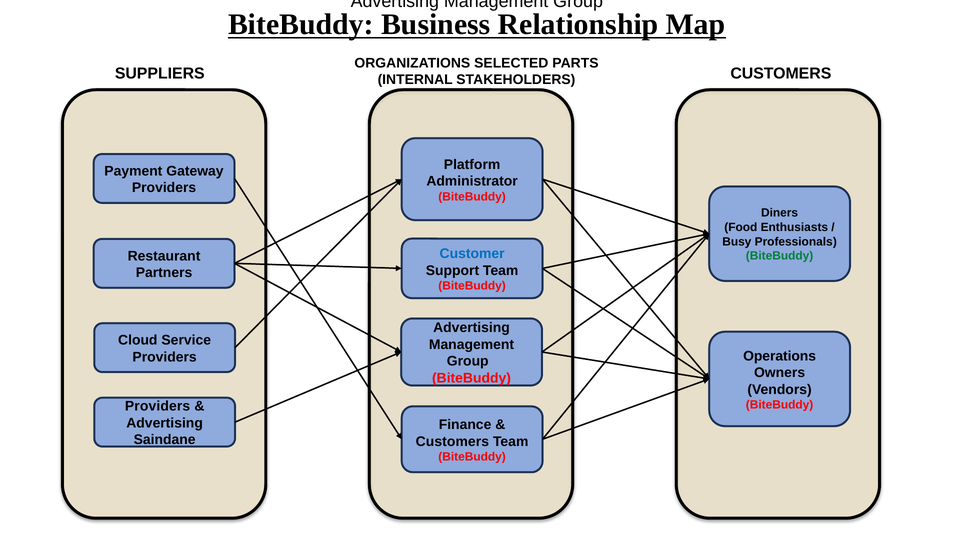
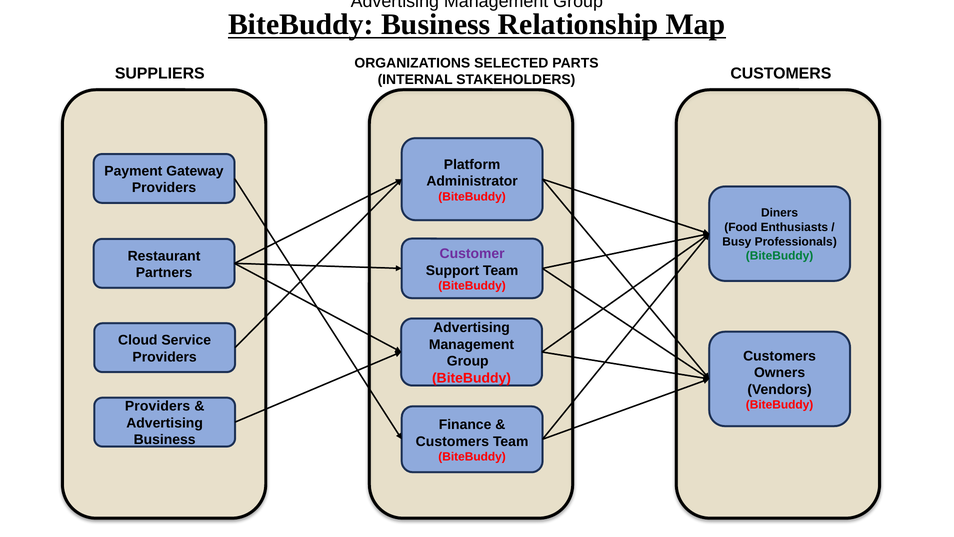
Customer colour: blue -> purple (472, 254)
Operations: Operations -> Customers (780, 356)
Saindane: Saindane -> Business (165, 439)
